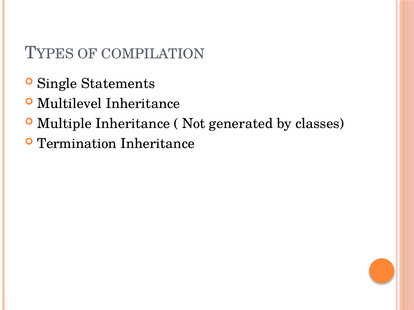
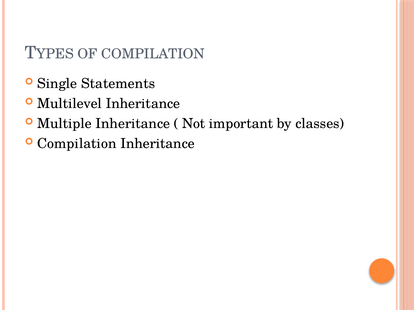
generated: generated -> important (241, 124)
Termination: Termination -> Compilation (77, 144)
